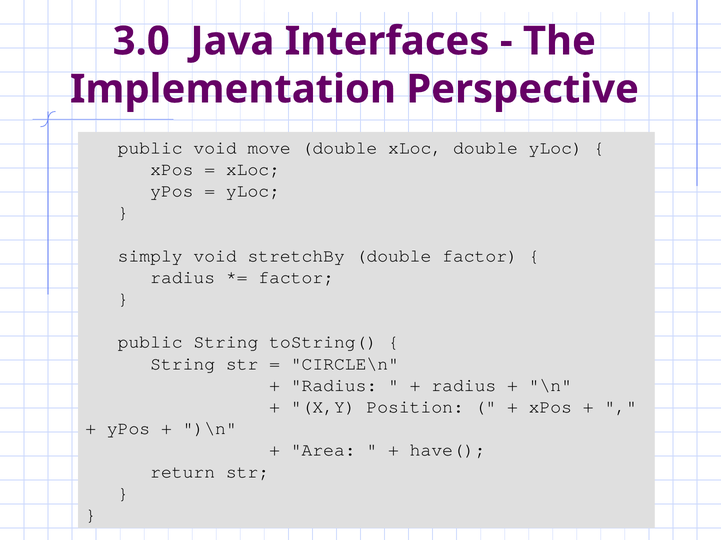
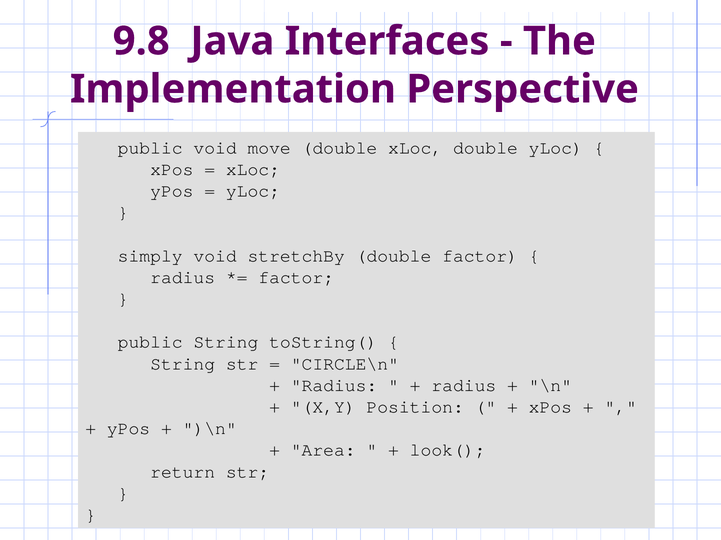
3.0: 3.0 -> 9.8 (141, 41)
have(: have( -> look( (448, 451)
